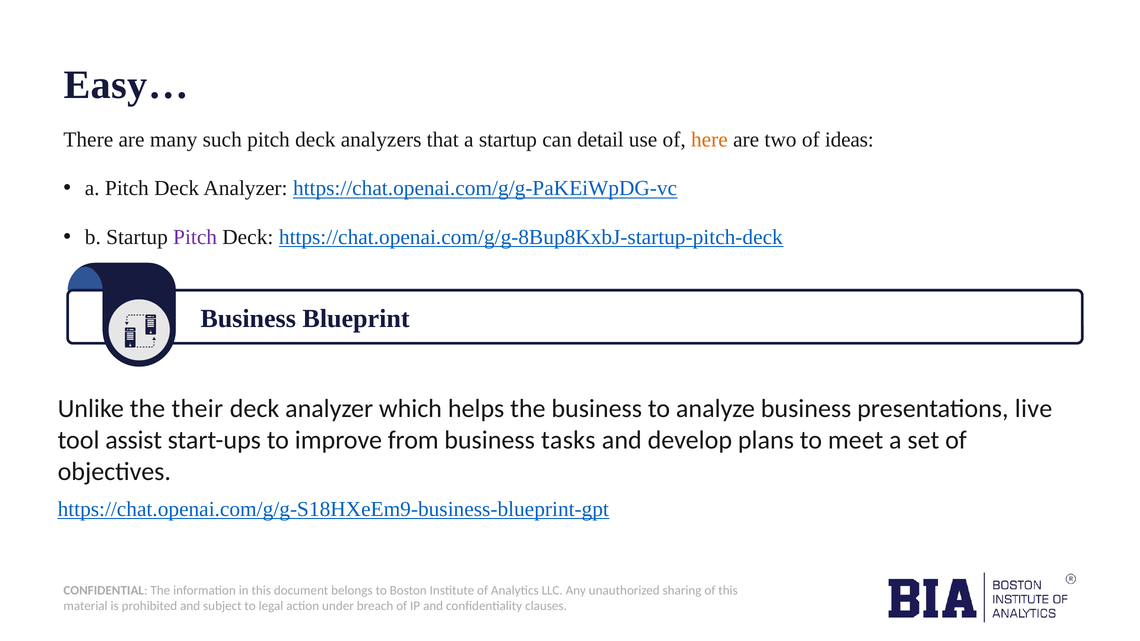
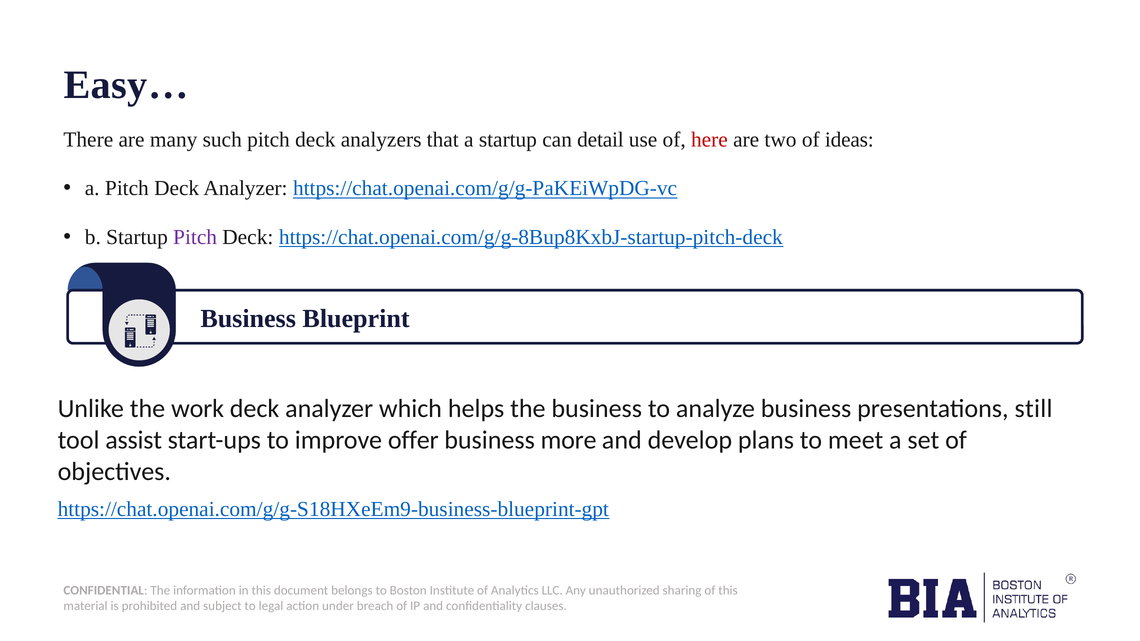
here colour: orange -> red (709, 140)
their: their -> work (198, 409)
live: live -> still (1034, 409)
from: from -> offer (413, 440)
tasks: tasks -> more (569, 440)
